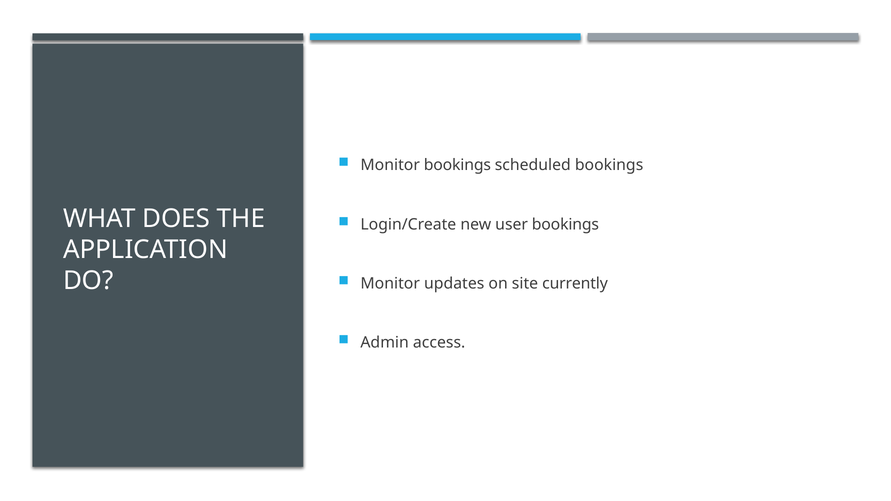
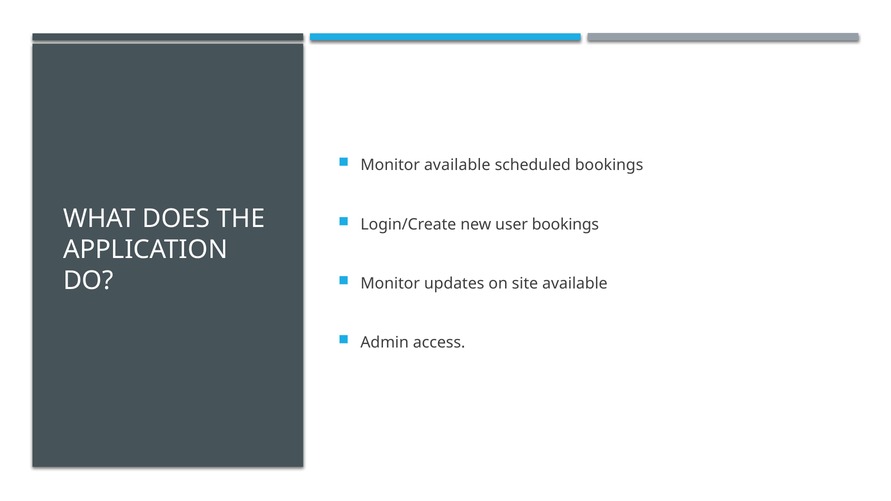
Monitor bookings: bookings -> available (457, 165)
site currently: currently -> available (575, 284)
